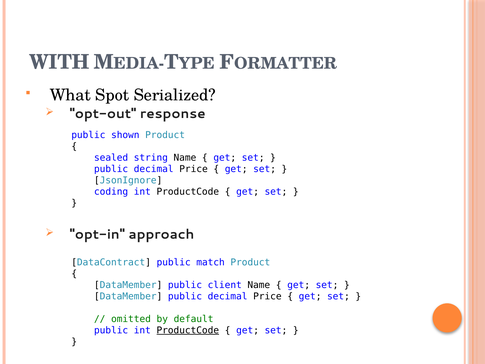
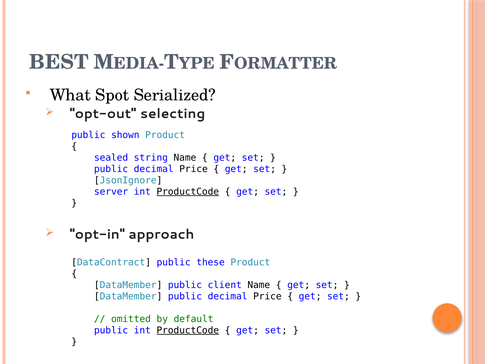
WITH: WITH -> BEST (59, 62)
response: response -> selecting (173, 114)
coding: coding -> server (111, 192)
ProductCode underline: none -> present (188, 192)
match: match -> these (211, 262)
